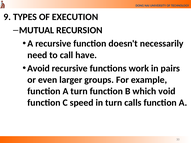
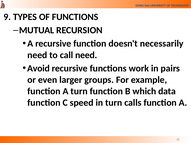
OF EXECUTION: EXECUTION -> FUNCTIONS (75, 17)
call have: have -> need (86, 55)
void: void -> data (167, 91)
